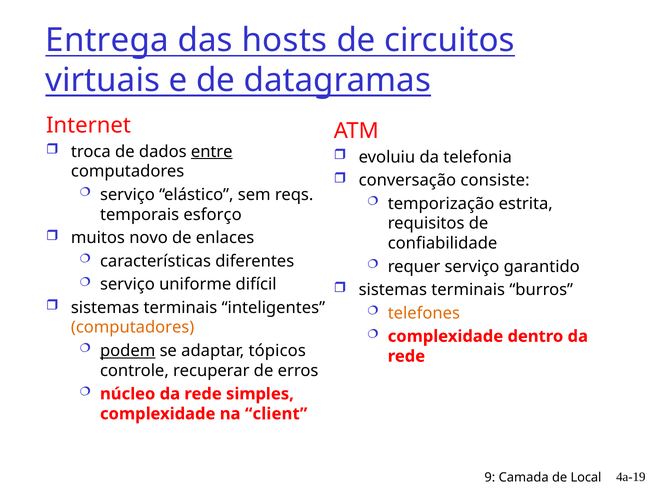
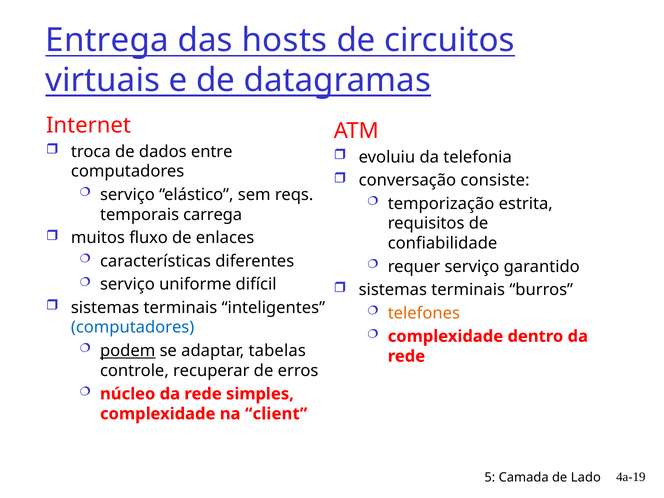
entre underline: present -> none (212, 152)
esforço: esforço -> carrega (213, 215)
novo: novo -> fluxo (149, 238)
computadores colour: orange -> blue (133, 327)
tópicos: tópicos -> tabelas (277, 351)
9: 9 -> 5 (490, 478)
Local: Local -> Lado (586, 478)
